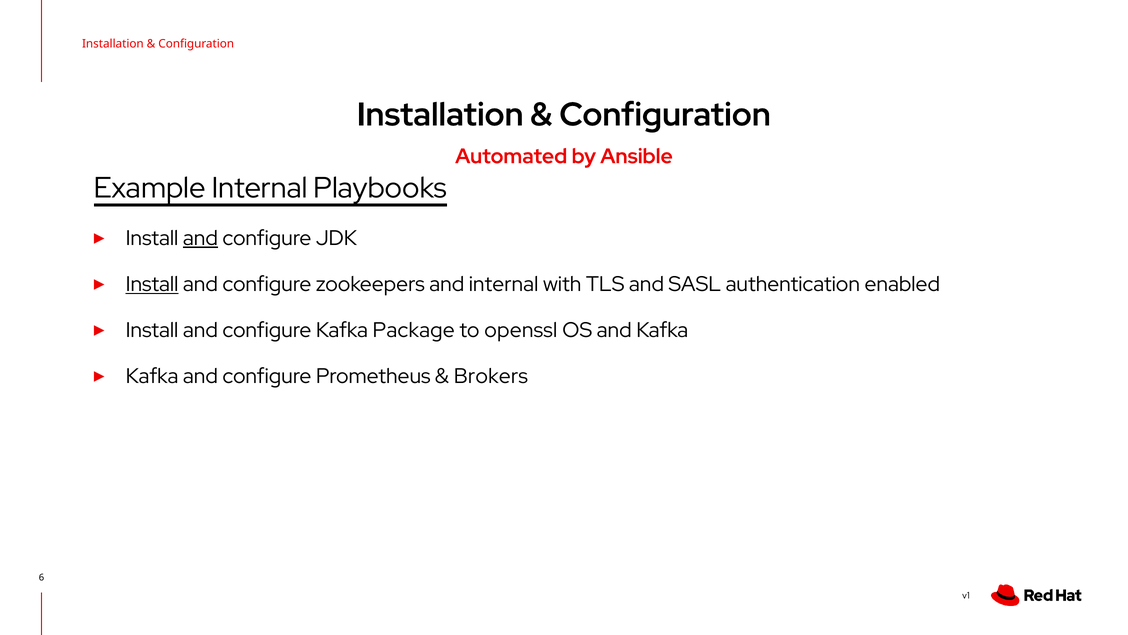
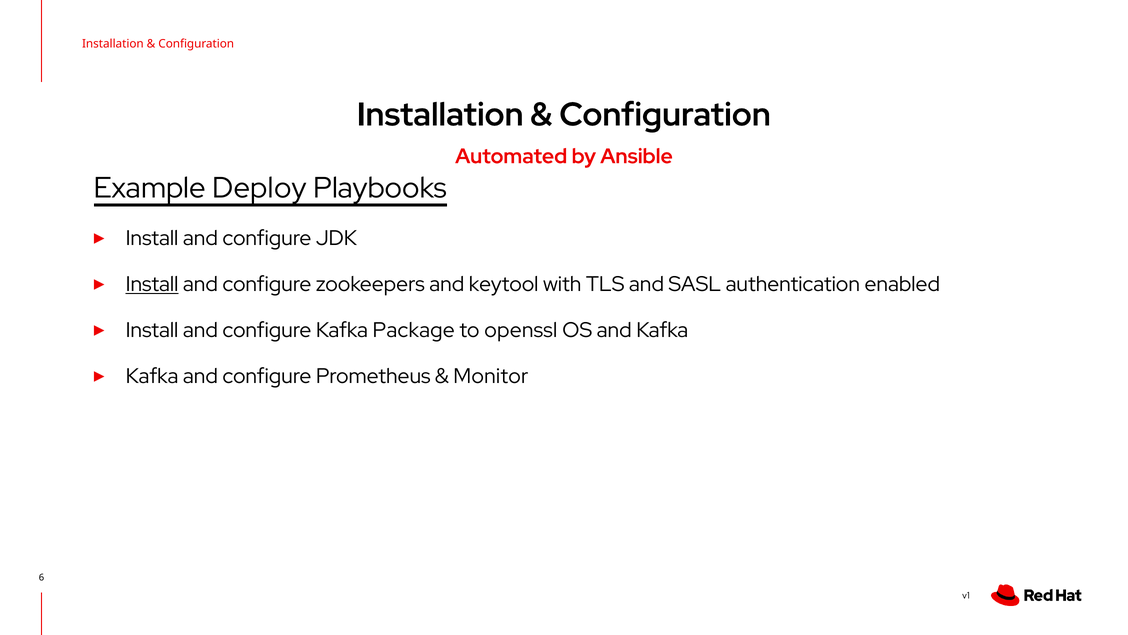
Example Internal: Internal -> Deploy (259, 188)
and underline: present -> none (200, 238)
and internal: internal -> keytool (504, 284)
Brokers: Brokers -> Monitor (491, 376)
